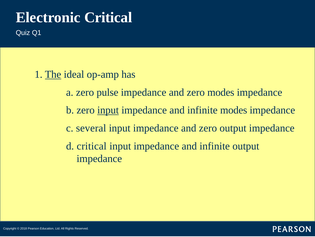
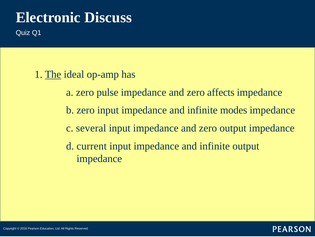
Electronic Critical: Critical -> Discuss (108, 17)
zero modes: modes -> affects (221, 92)
input underline: present -> none (108, 110)
d critical: critical -> current (92, 146)
